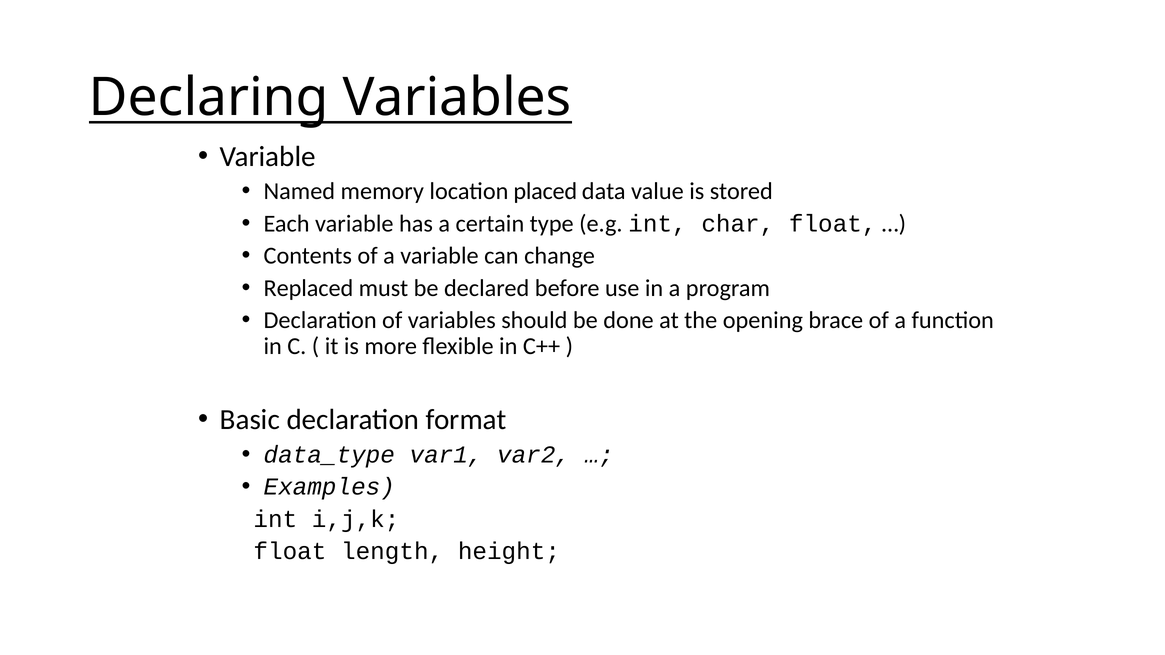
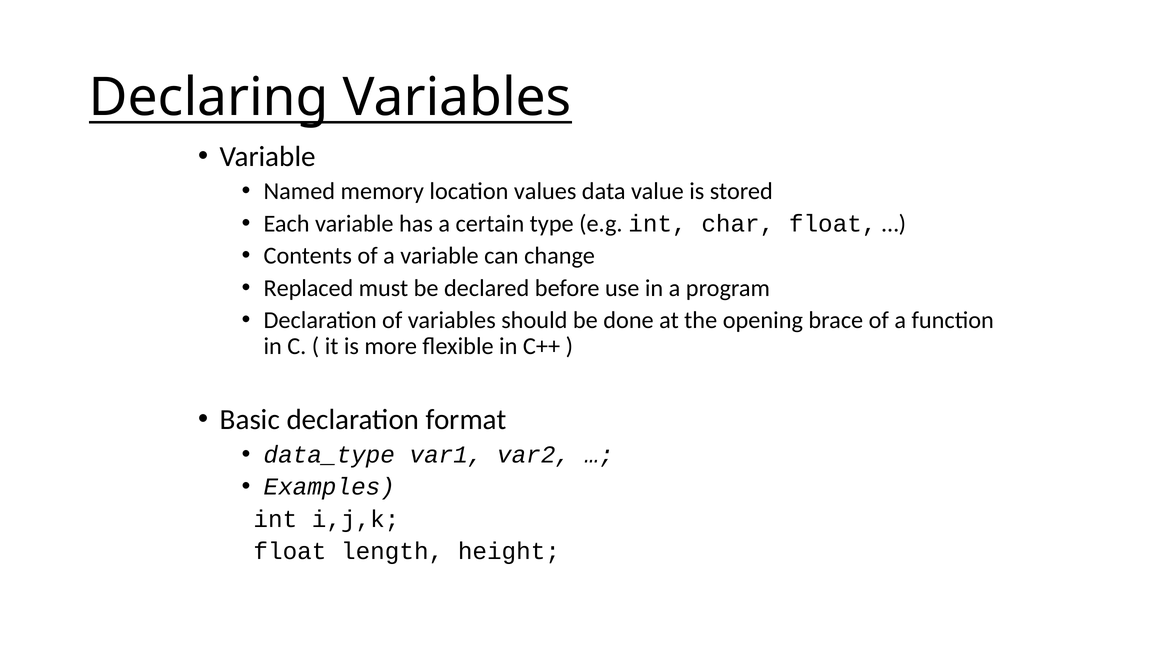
placed: placed -> values (545, 191)
